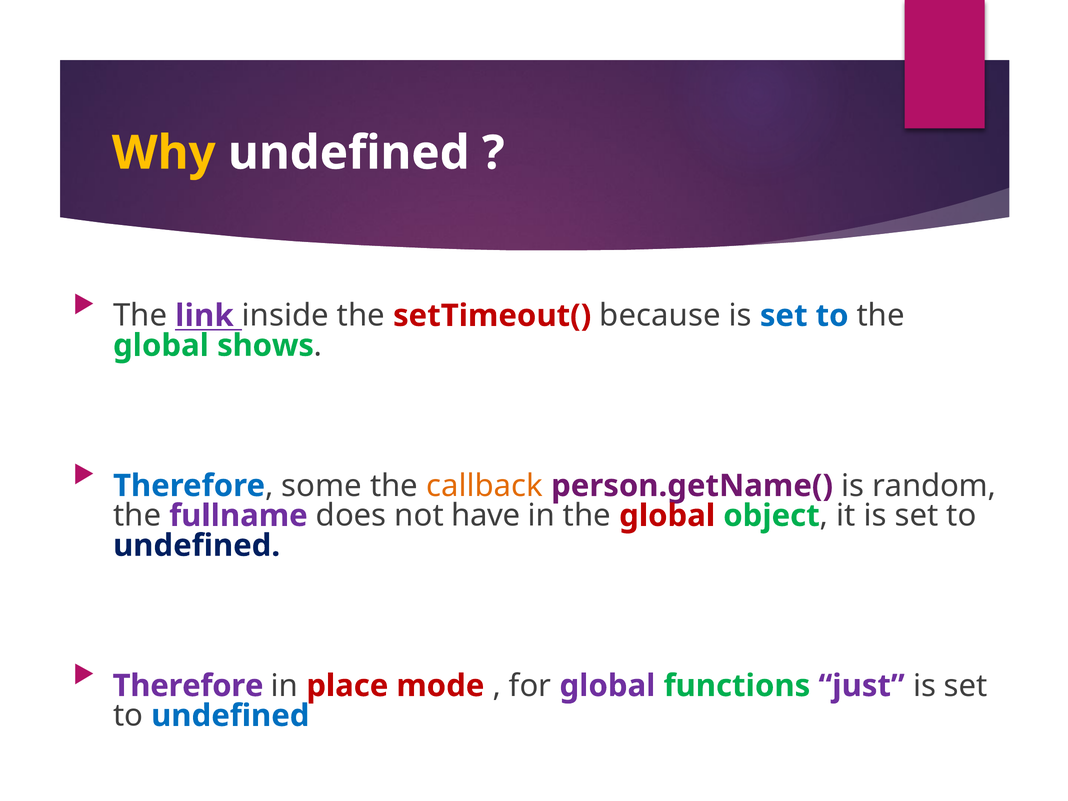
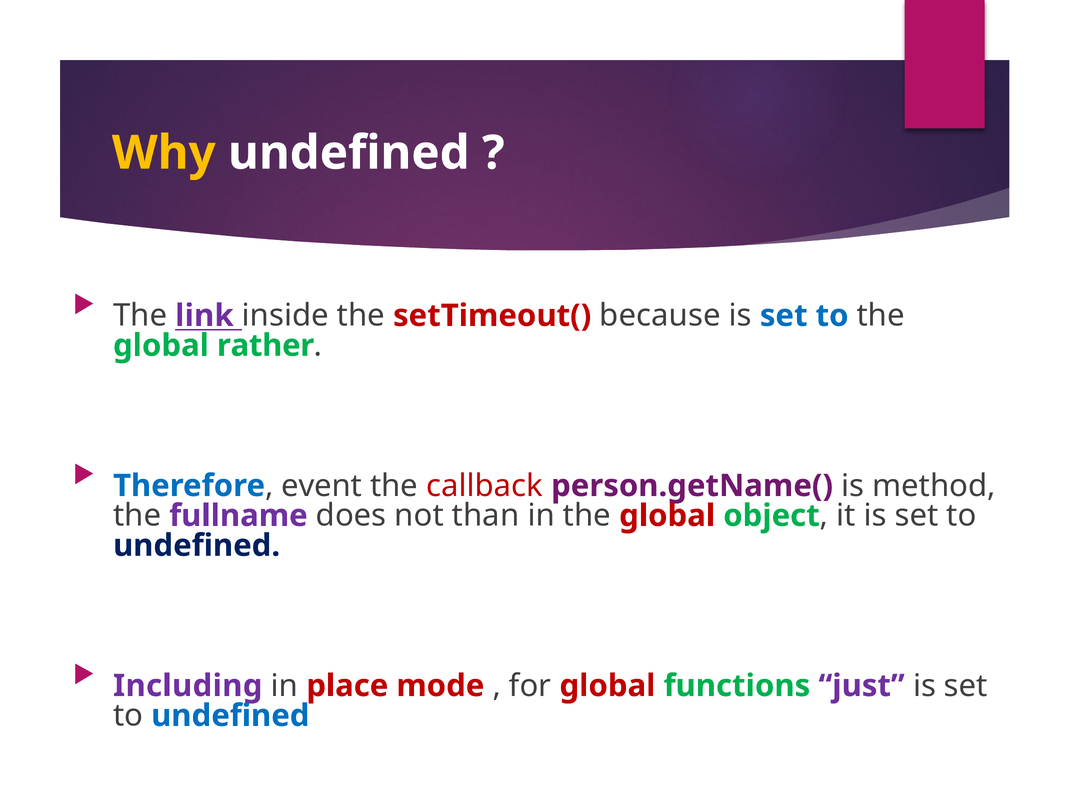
shows: shows -> rather (266, 346)
some: some -> event (322, 486)
callback colour: orange -> red (484, 486)
random: random -> method (934, 486)
have: have -> than (486, 516)
Therefore: Therefore -> Including (188, 686)
global colour: purple -> red (607, 686)
